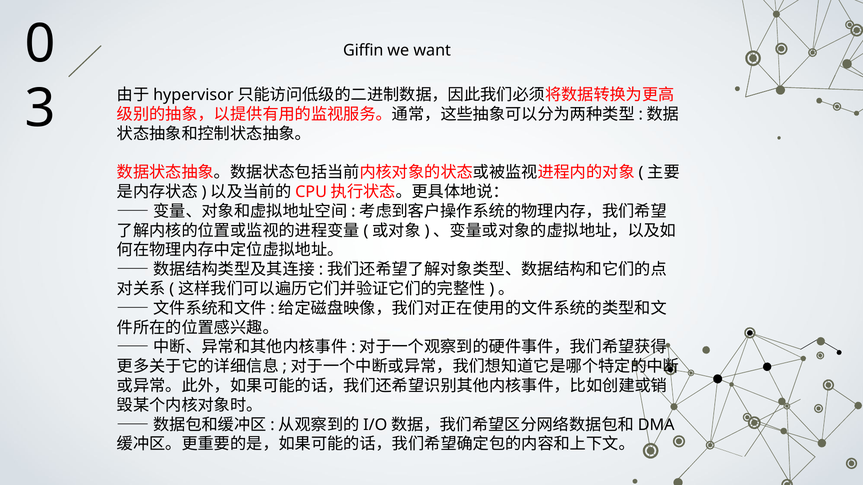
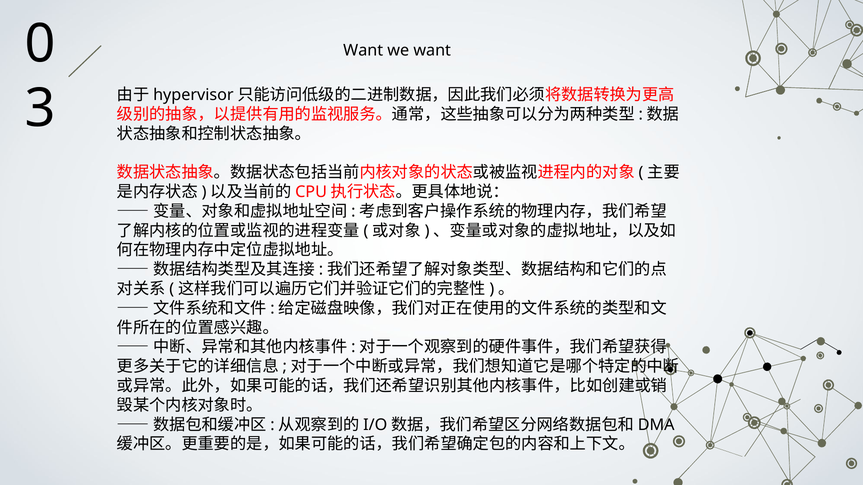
Giffin: Giffin -> Want (363, 50)
